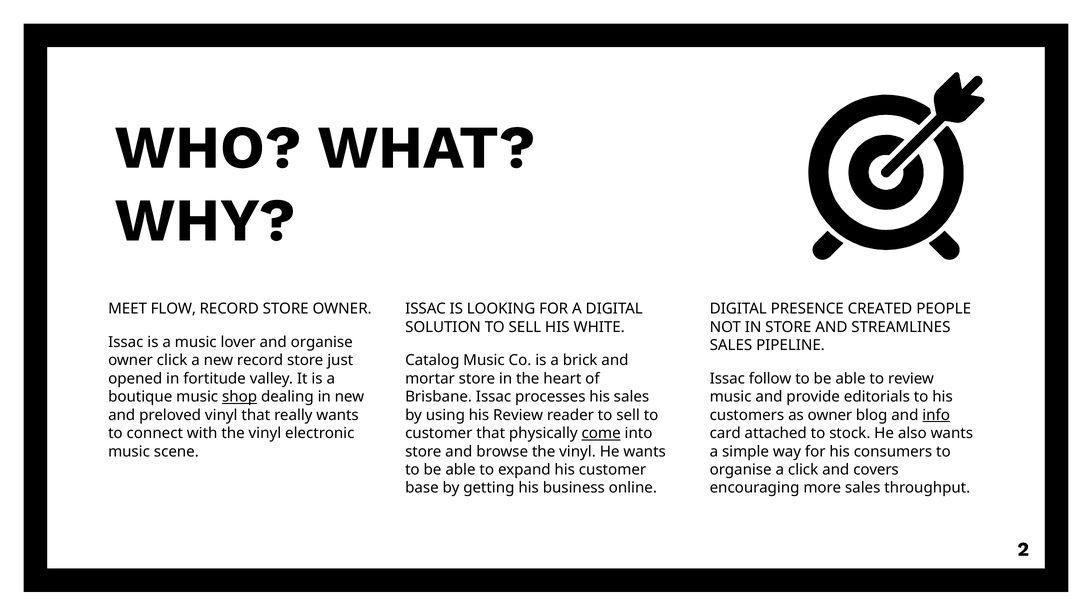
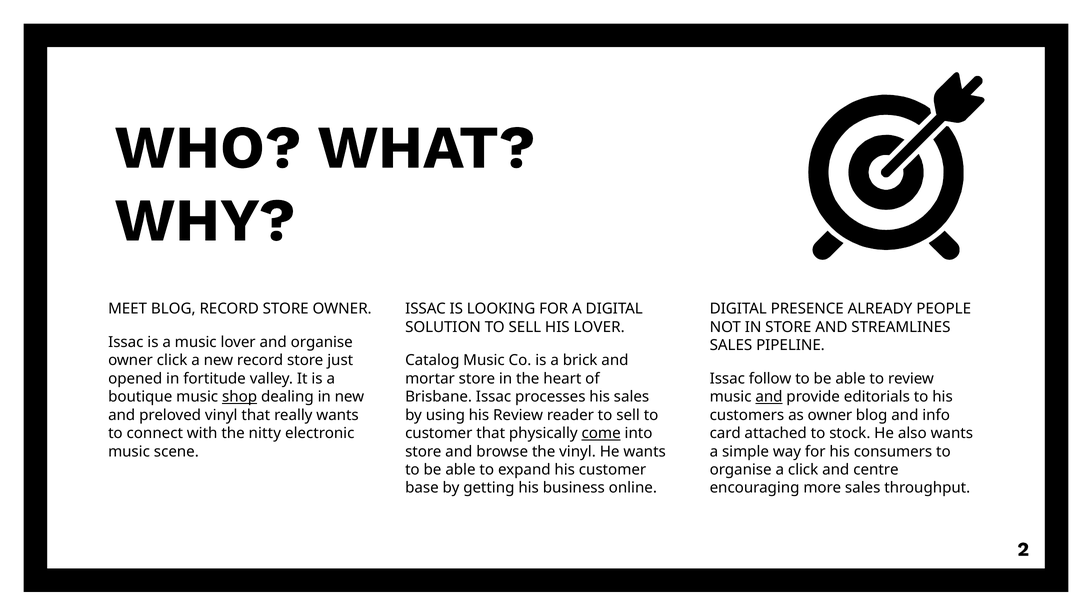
MEET FLOW: FLOW -> BLOG (173, 309)
CREATED: CREATED -> ALREADY (880, 309)
HIS WHITE: WHITE -> LOVER (599, 327)
and underline: none -> present (769, 397)
info underline: present -> none (936, 415)
with the vinyl: vinyl -> nitty (265, 433)
covers: covers -> centre (876, 470)
